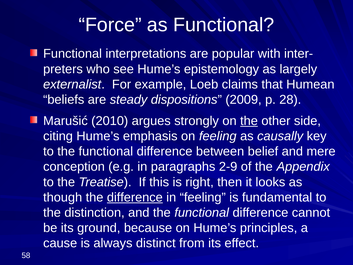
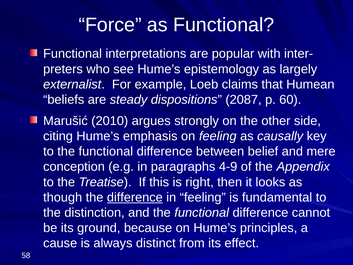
2009: 2009 -> 2087 (244, 100)
28: 28 -> 60 (290, 100)
the underline: present -> none (249, 121)
2-9: 2-9 -> 4-9 (228, 167)
